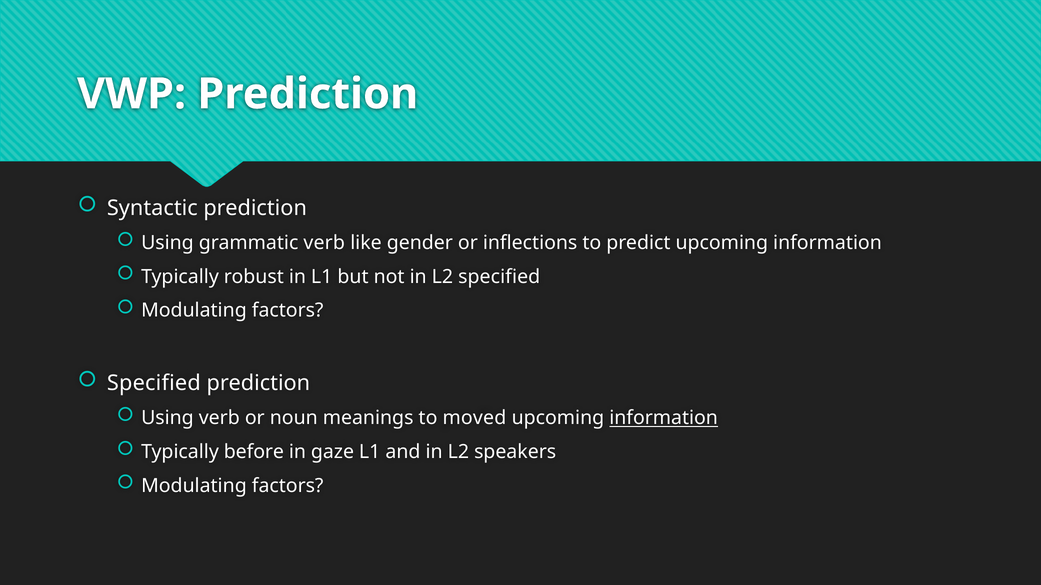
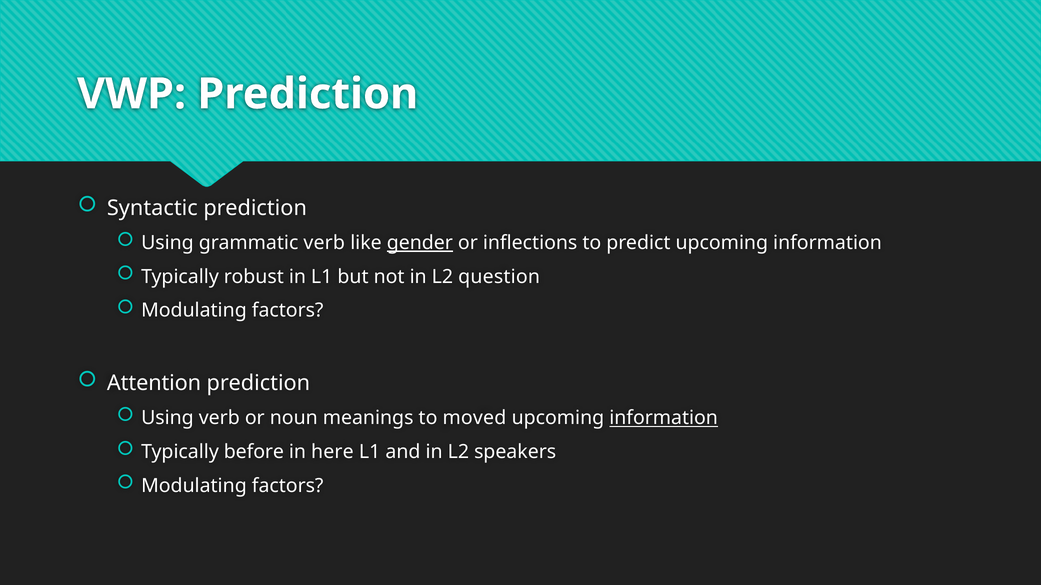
gender underline: none -> present (420, 243)
L2 specified: specified -> question (499, 277)
Specified: Specified -> Attention (154, 383)
gaze: gaze -> here (332, 452)
